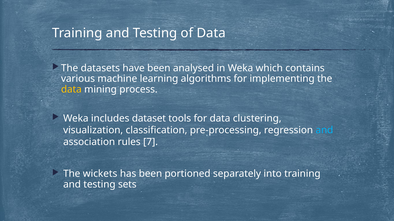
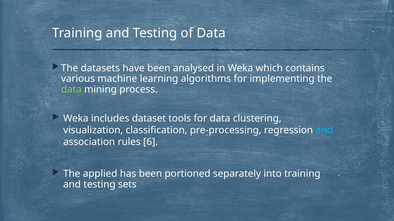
data colour: yellow -> light green (71, 90)
7: 7 -> 6 (151, 142)
wickets: wickets -> applied (100, 174)
